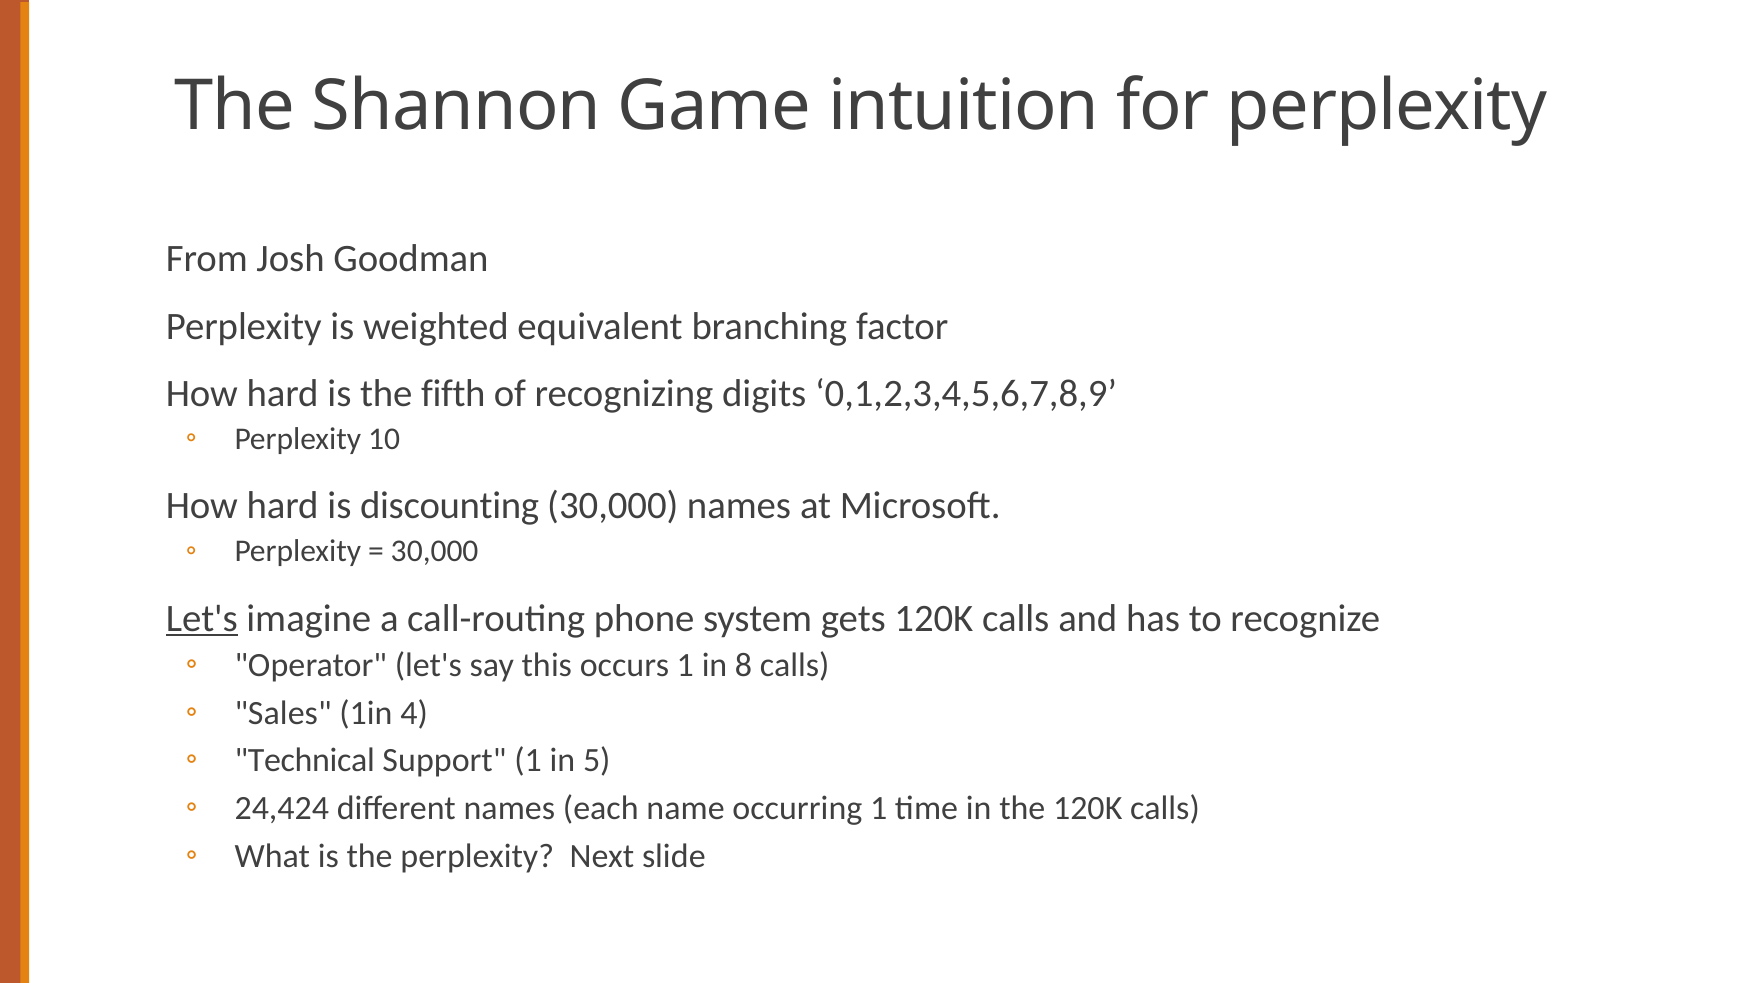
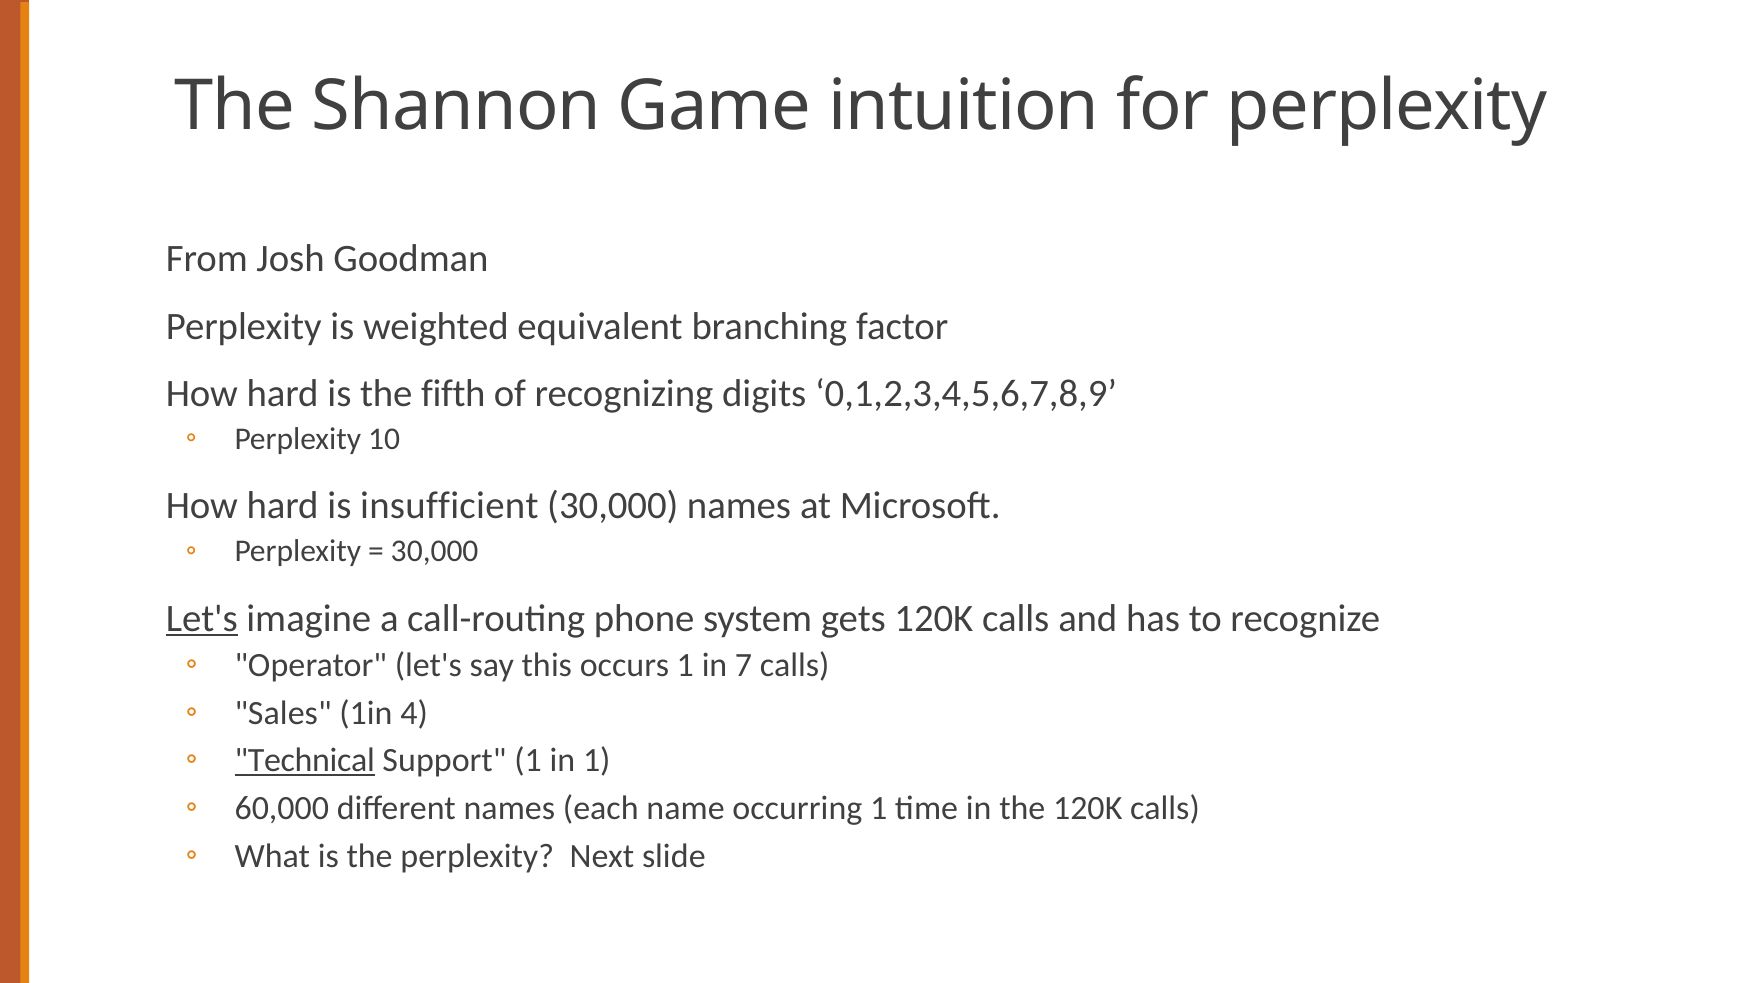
discounting: discounting -> insufficient (449, 506)
8: 8 -> 7 (743, 665)
Technical underline: none -> present (305, 760)
in 5: 5 -> 1 (597, 760)
24,424: 24,424 -> 60,000 (282, 808)
